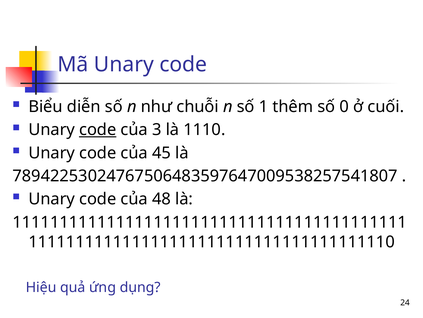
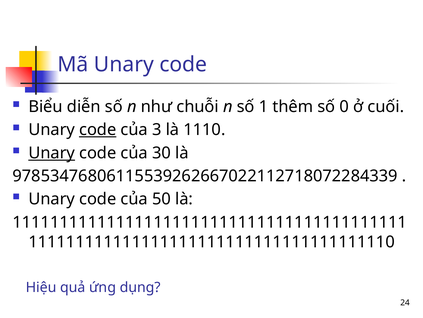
Unary underline: none -> present (52, 153)
45: 45 -> 30 (162, 153)
78942253024767506483597647009538257541807: 78942253024767506483597647009538257541807 -> 97853476806115539262667022112718072284339 (205, 176)
48: 48 -> 50 (162, 199)
